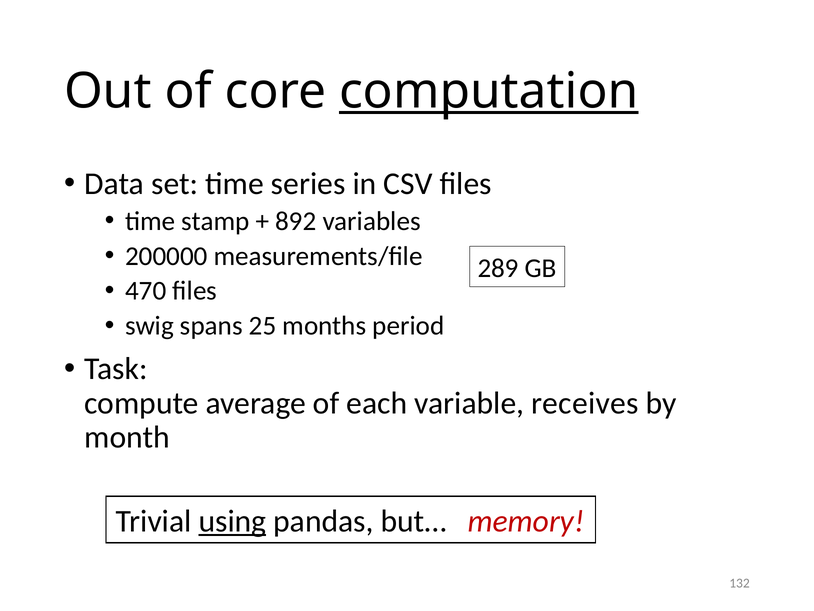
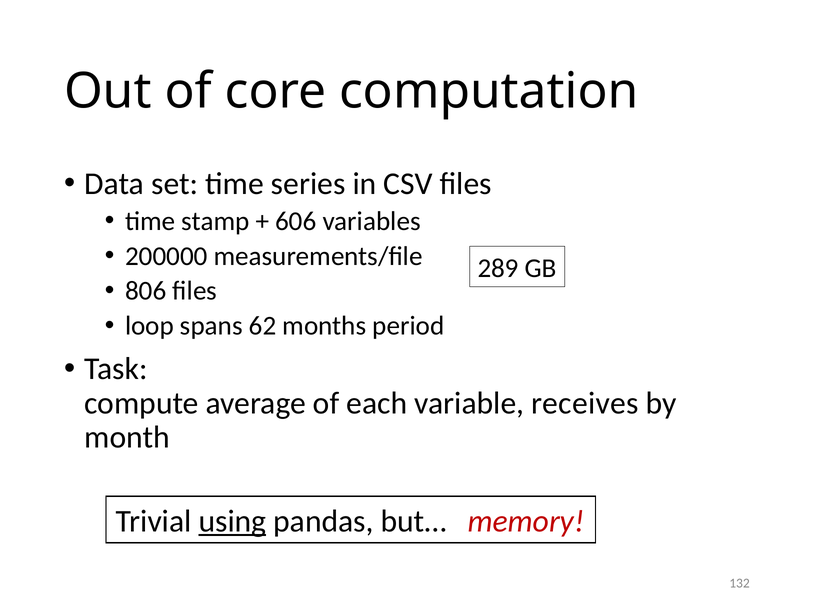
computation underline: present -> none (489, 91)
892: 892 -> 606 (296, 221)
470: 470 -> 806 (146, 291)
swig: swig -> loop (150, 326)
25: 25 -> 62 (263, 326)
